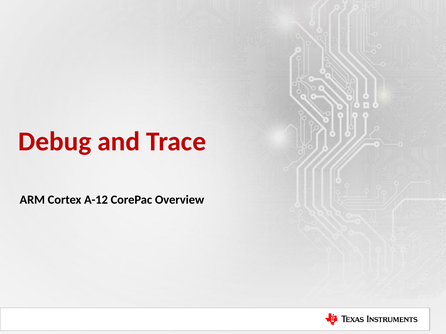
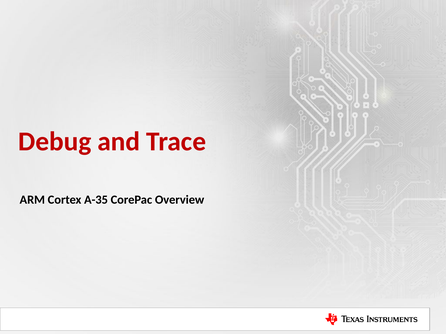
A-12: A-12 -> A-35 (96, 200)
